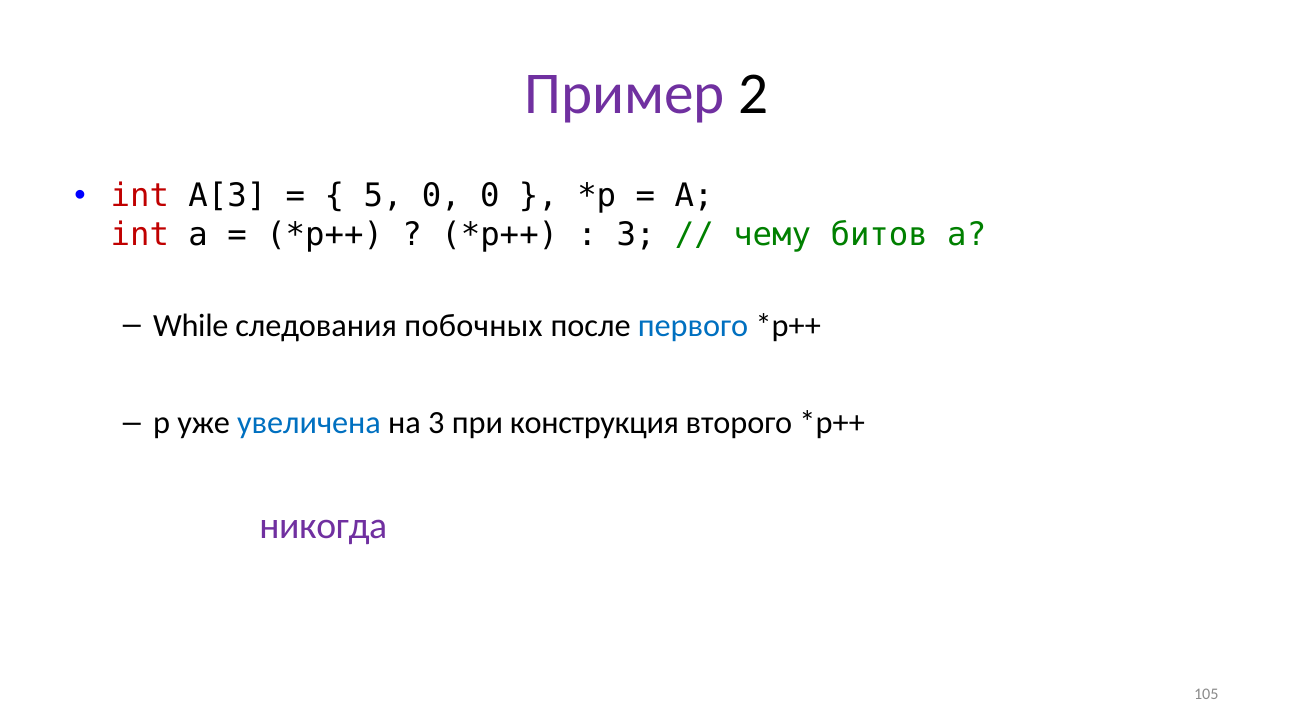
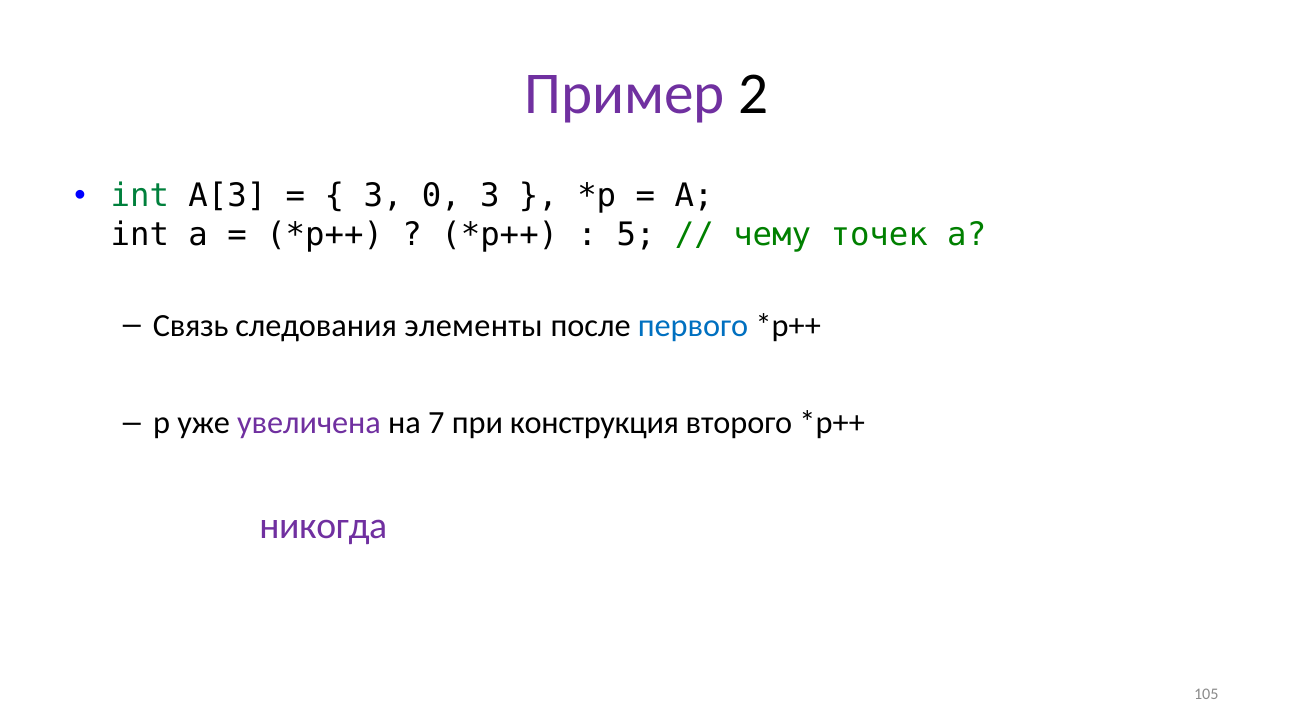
int colour: red -> green (140, 196)
5: 5 -> 3 (383, 196)
0 0: 0 -> 3 (490, 196)
int colour: red -> black (140, 235)
3: 3 -> 5 (636, 235)
битов: битов -> точек (879, 235)
While: While -> Связь (191, 325)
побочных: побочных -> элементы (474, 325)
увеличена colour: blue -> purple (309, 423)
на 3: 3 -> 7 (436, 423)
